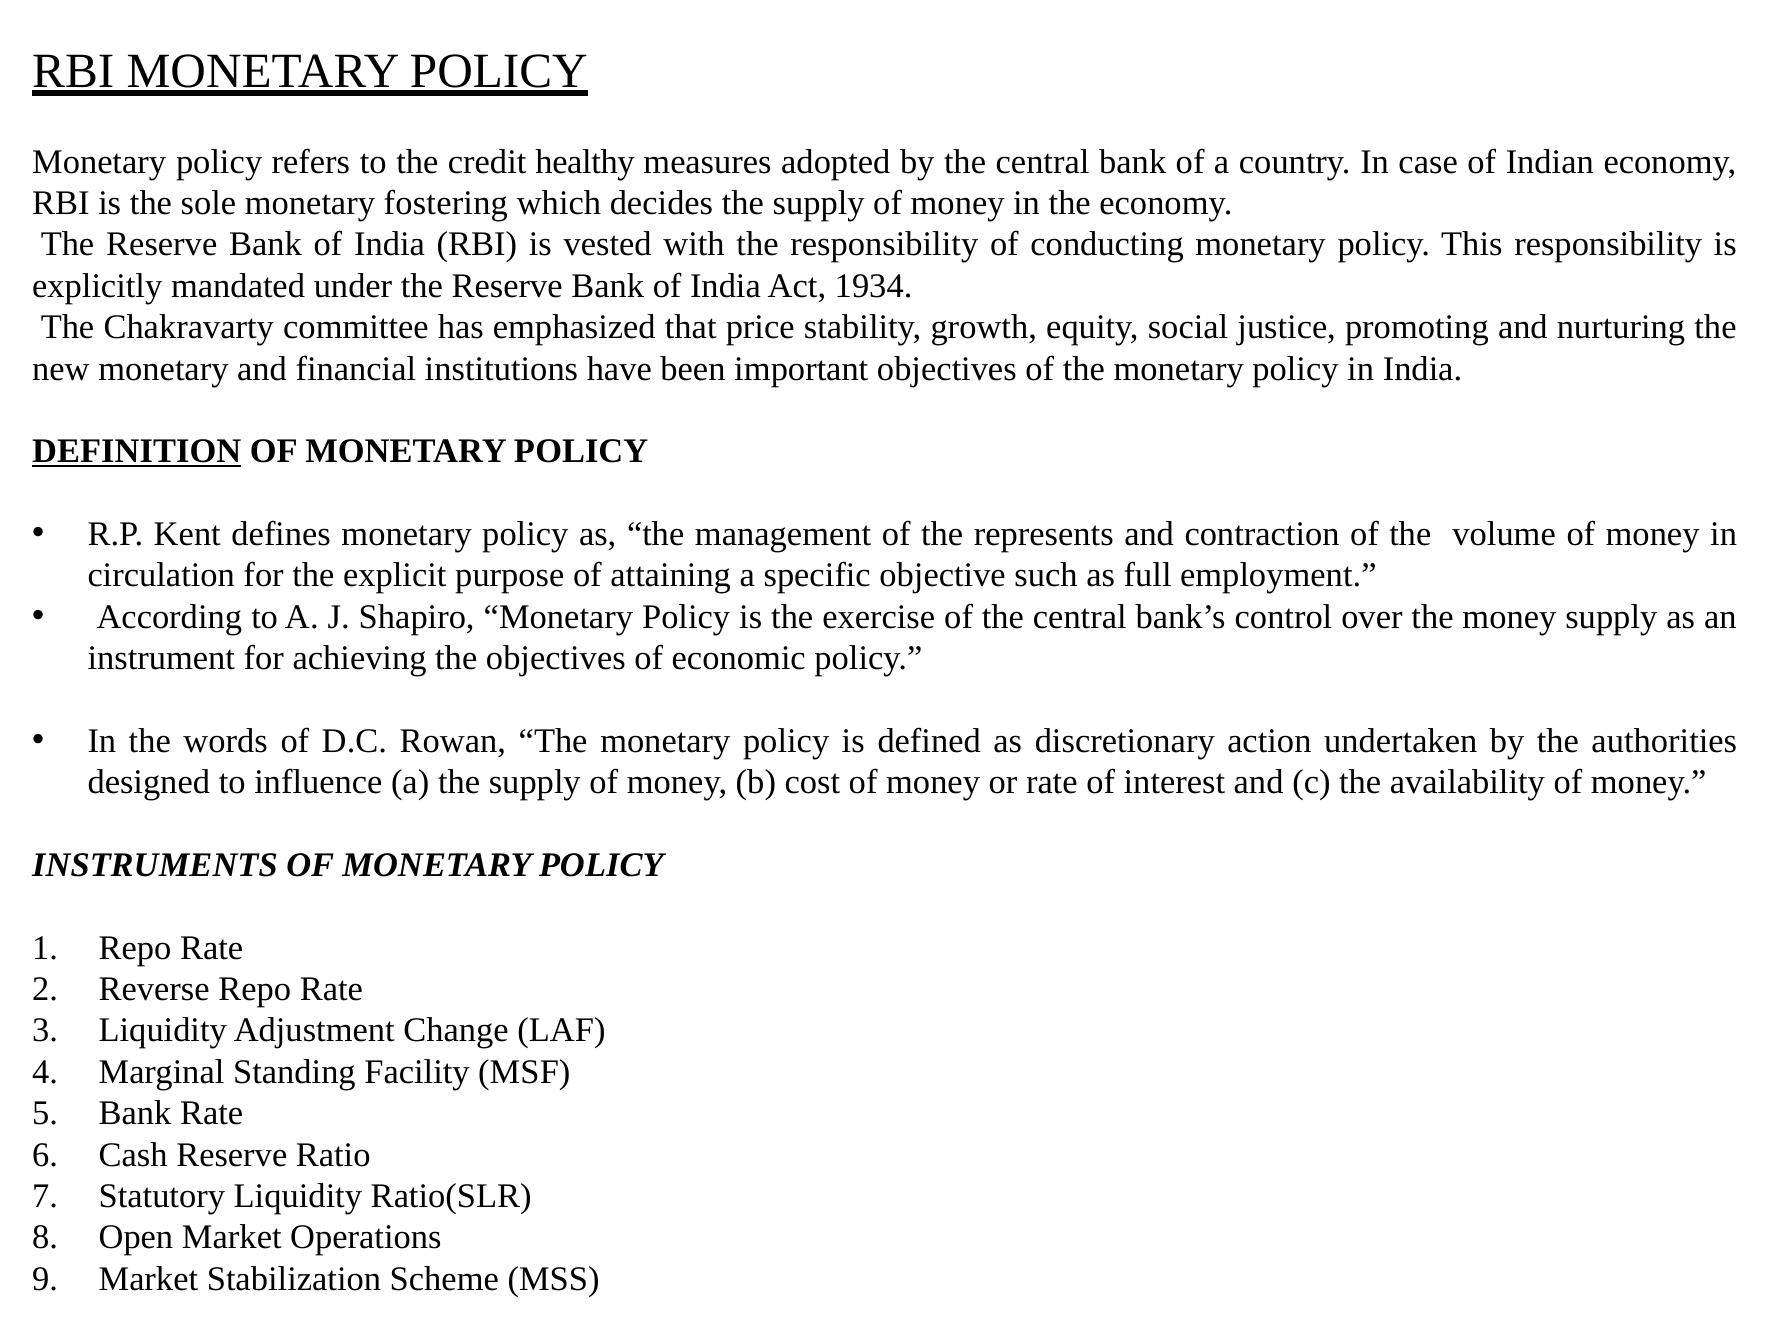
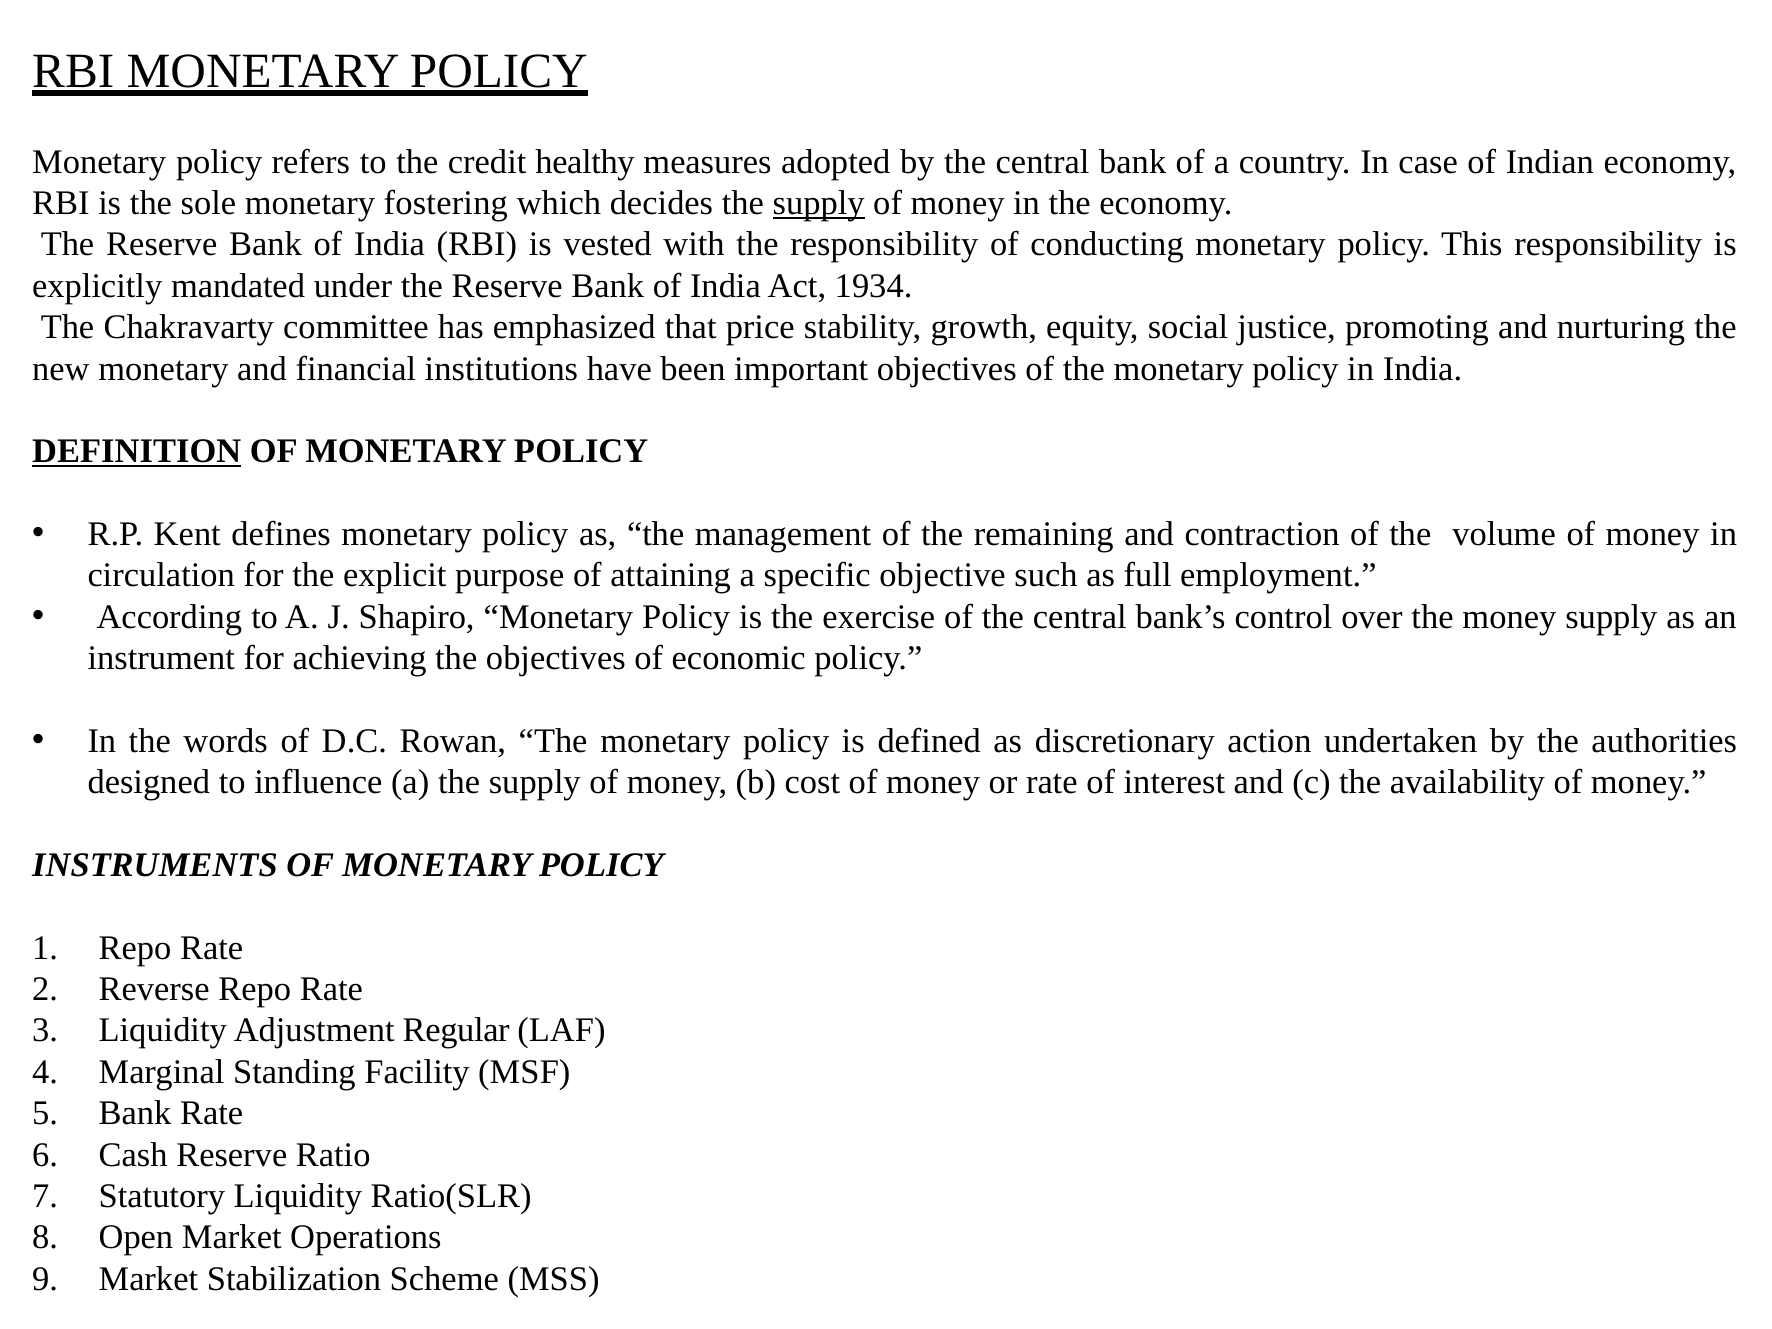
supply underline: none -> present (819, 203)
represents: represents -> remaining (1044, 534)
Change: Change -> Regular (456, 1031)
